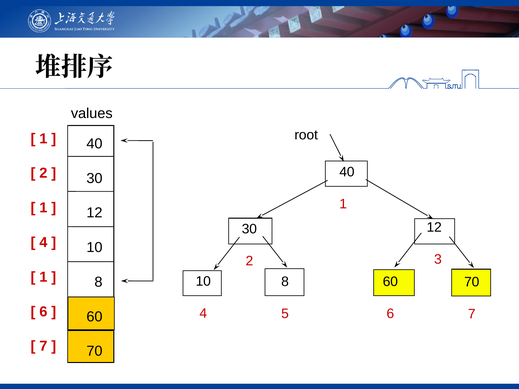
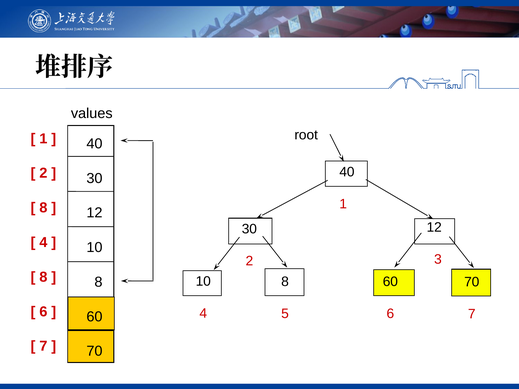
1: 1 -> 8 (43, 208)
1: 1 -> 8 (43, 277)
